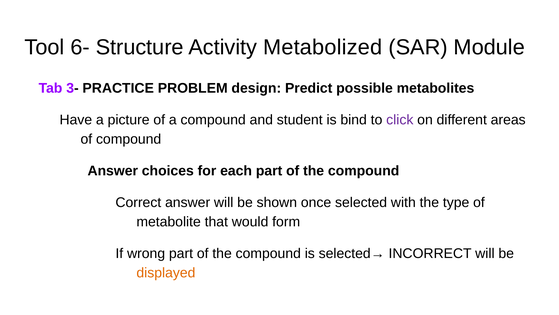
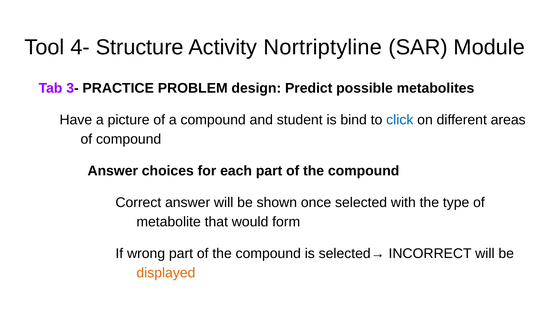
6-: 6- -> 4- (80, 47)
Metabolized: Metabolized -> Nortriptyline (323, 47)
click colour: purple -> blue (400, 120)
